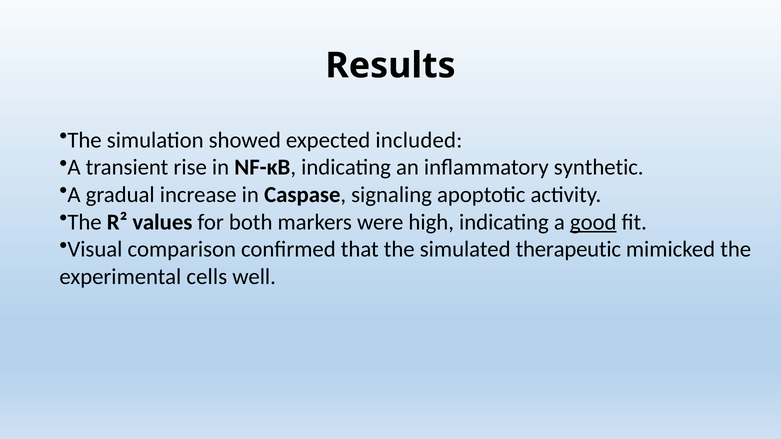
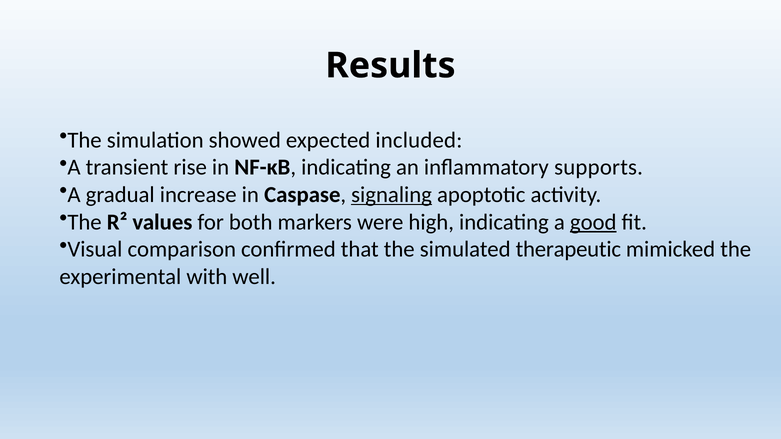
synthetic: synthetic -> supports (599, 167)
signaling underline: none -> present (392, 195)
cells: cells -> with (207, 277)
